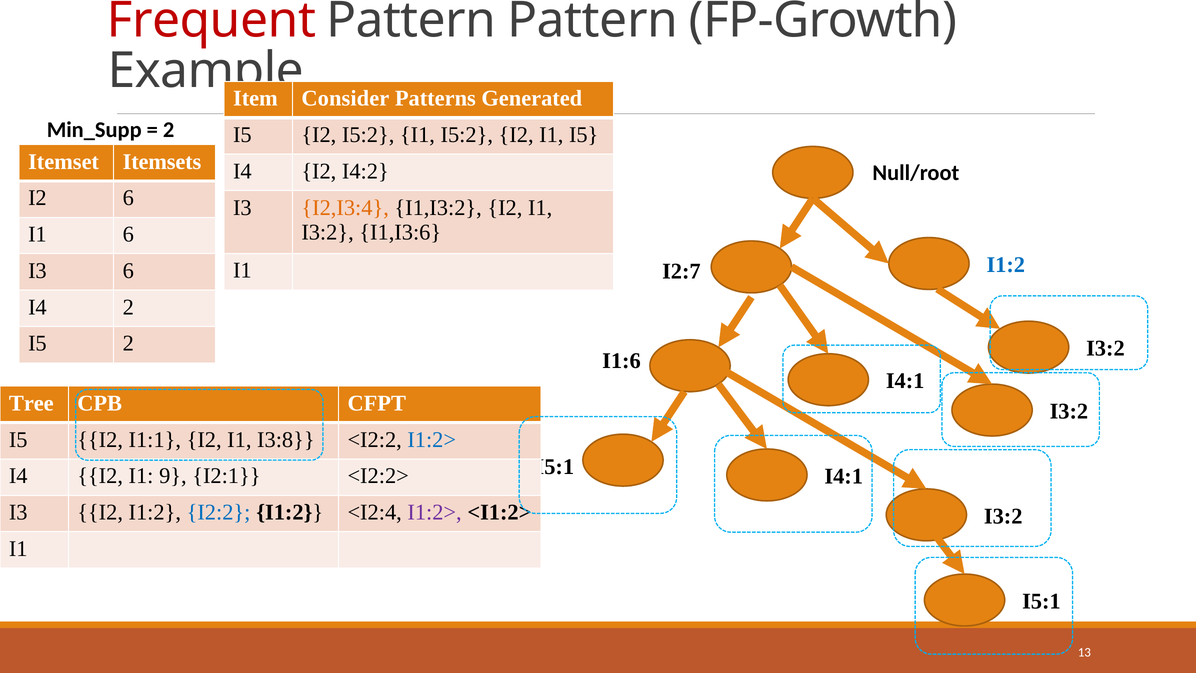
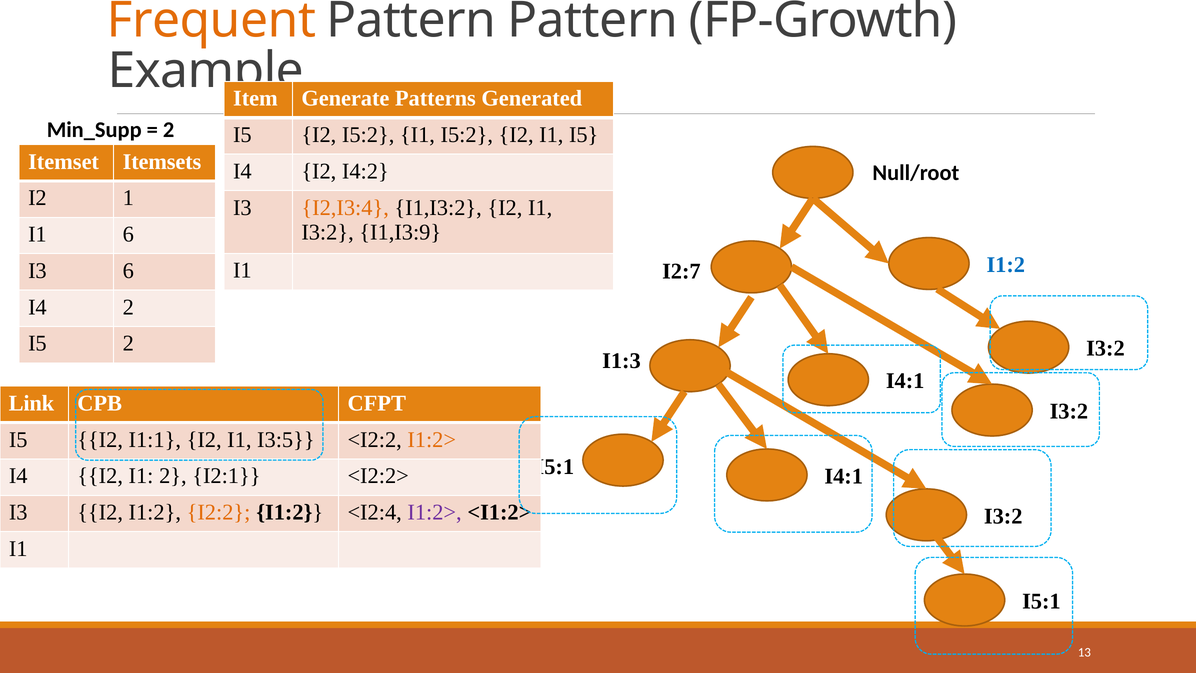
Frequent colour: red -> orange (211, 20)
Consider: Consider -> Generate (345, 98)
I2 6: 6 -> 1 (128, 198)
I1,I3:6: I1,I3:6 -> I1,I3:9 (400, 232)
I1:6: I1:6 -> I1:3 (622, 361)
Tree: Tree -> Link (31, 403)
I3:8: I3:8 -> I3:5 (286, 439)
I1:2> colour: blue -> orange (432, 439)
I1 9: 9 -> 2 (173, 476)
I2:2 colour: blue -> orange (219, 512)
